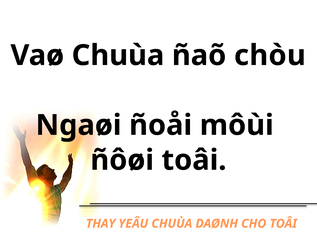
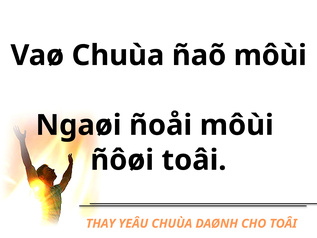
ñaõ chòu: chòu -> môùi (270, 55)
